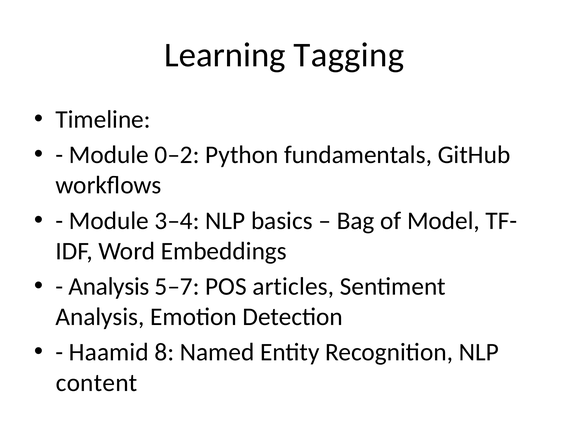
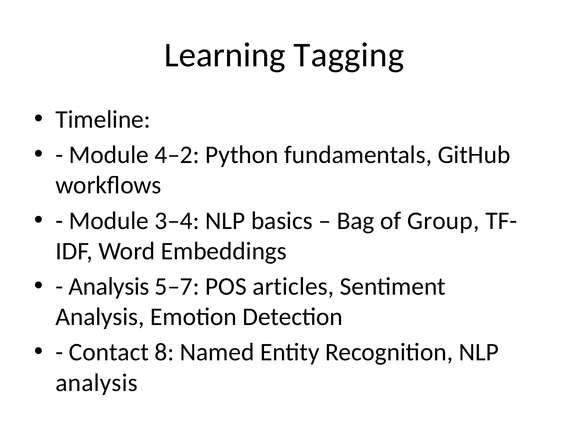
0–2: 0–2 -> 4–2 (177, 155)
Model: Model -> Group (443, 221)
Haamid: Haamid -> Contact (109, 352)
content: content -> analysis (97, 382)
